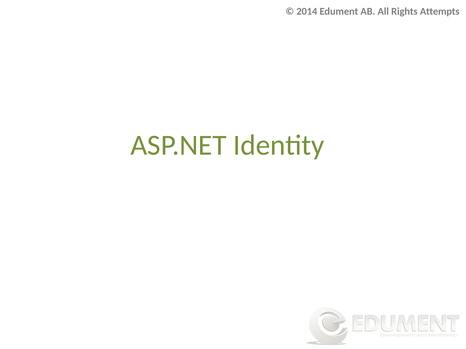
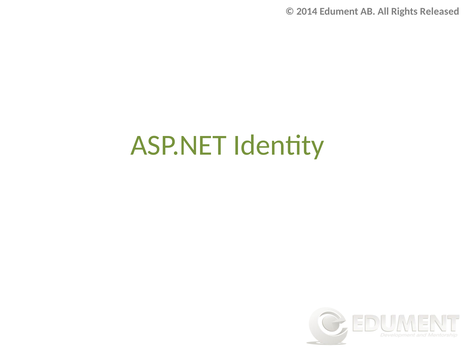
Attempts: Attempts -> Released (440, 12)
